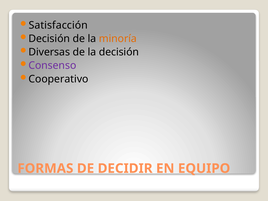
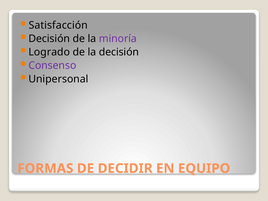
minoría colour: orange -> purple (118, 39)
Diversas: Diversas -> Logrado (49, 52)
Cooperativo: Cooperativo -> Unipersonal (58, 79)
